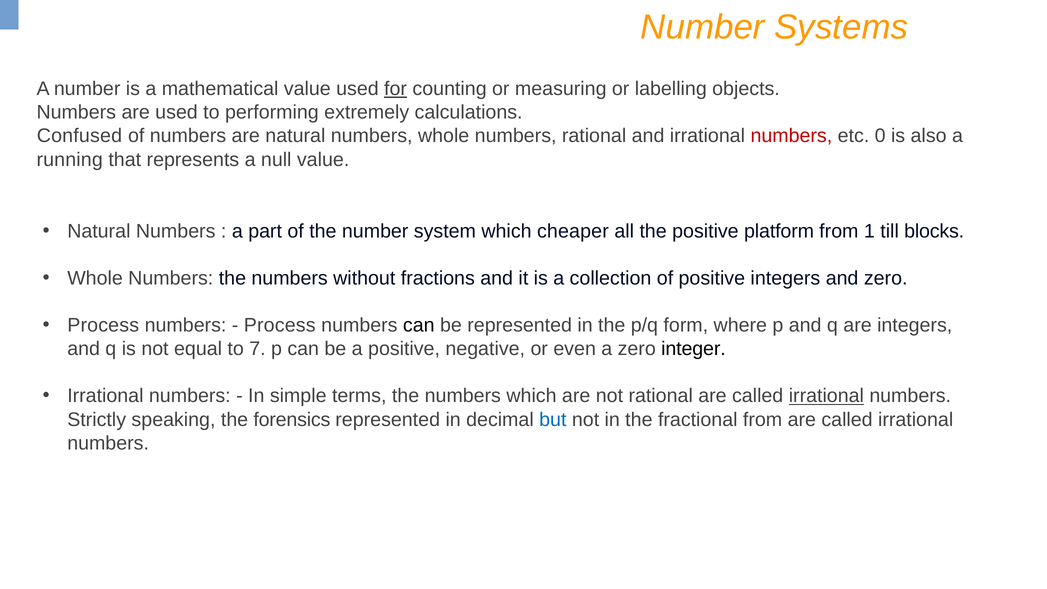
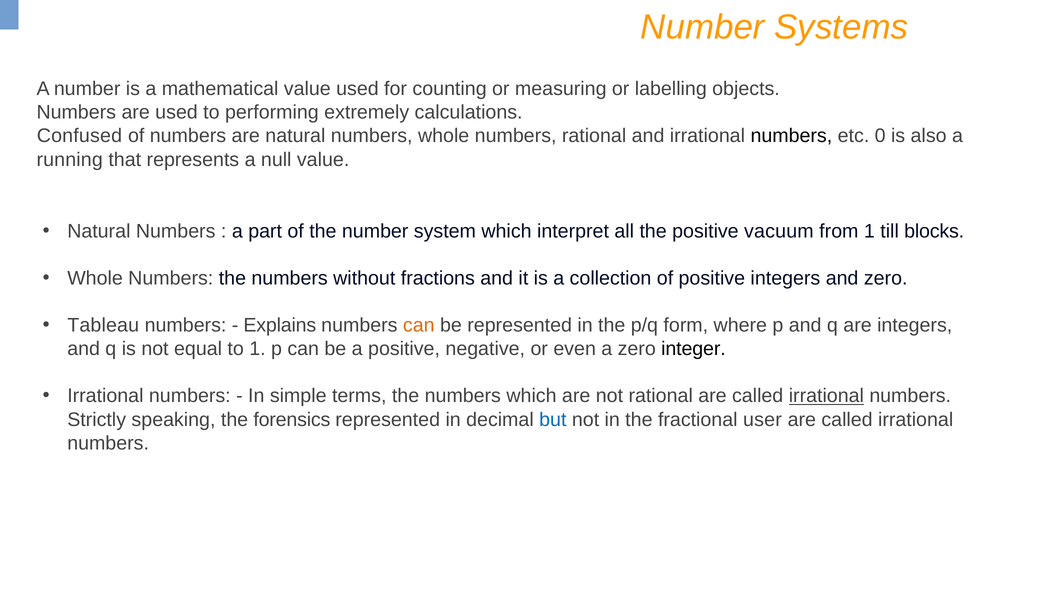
for underline: present -> none (396, 89)
numbers colour: red -> black (791, 136)
cheaper: cheaper -> interpret (573, 231)
platform: platform -> vacuum (779, 231)
Process: Process -> Tableau (103, 325)
Process: Process -> Explains (280, 325)
can colour: black -> orange (419, 325)
to 7: 7 -> 1 (257, 349)
fractional from: from -> user (762, 420)
